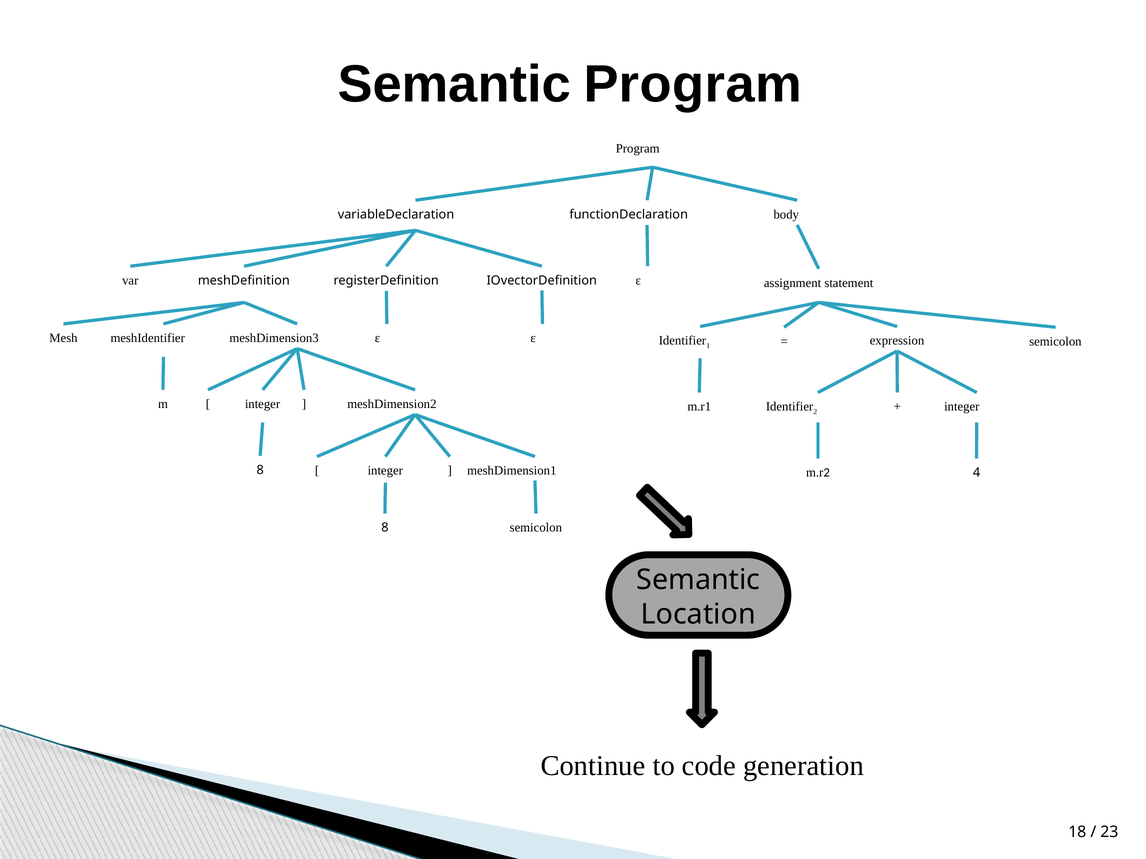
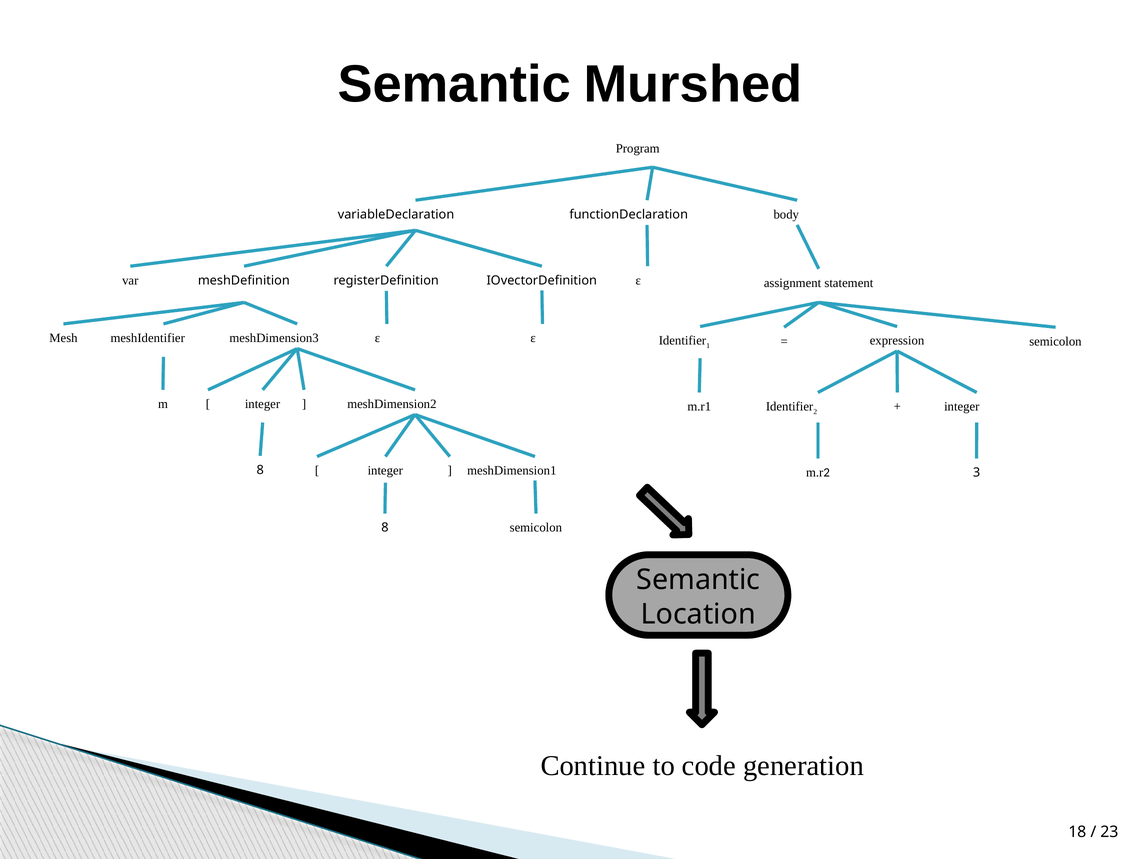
Semantic Program: Program -> Murshed (693, 84)
4: 4 -> 3 (977, 473)
